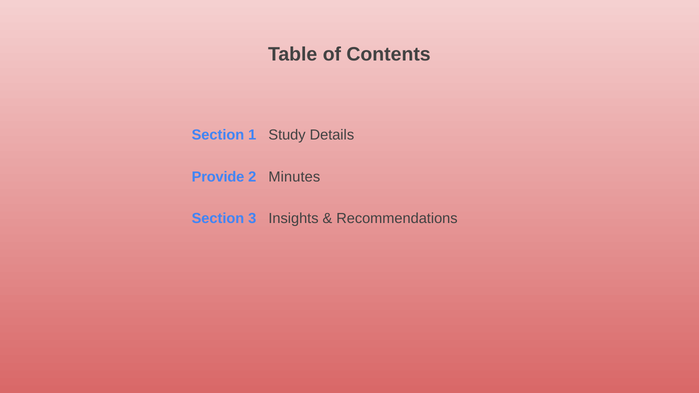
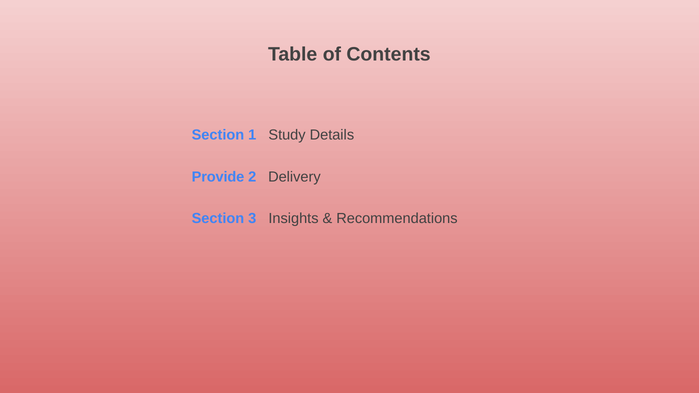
Minutes: Minutes -> Delivery (294, 177)
